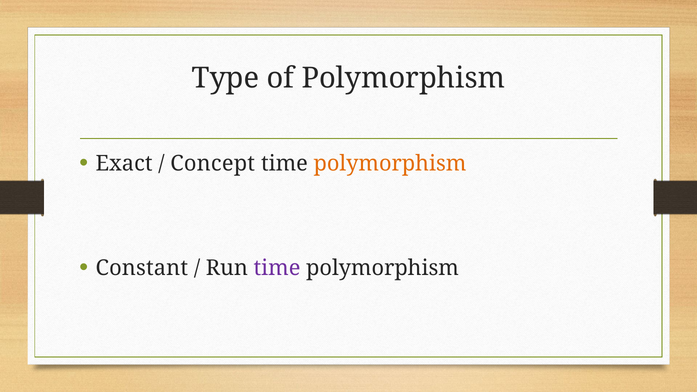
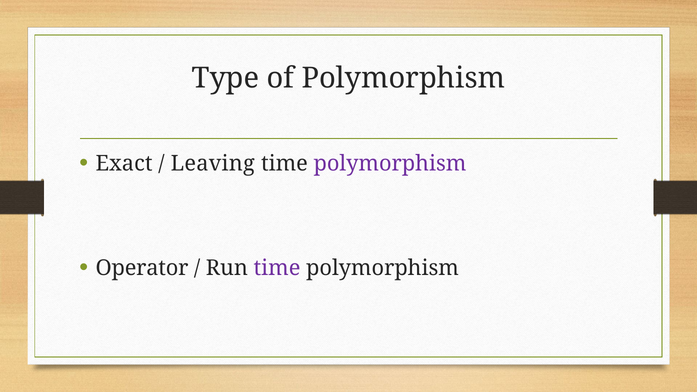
Concept: Concept -> Leaving (213, 163)
polymorphism colour: orange -> purple (390, 163)
Constant: Constant -> Operator (142, 268)
